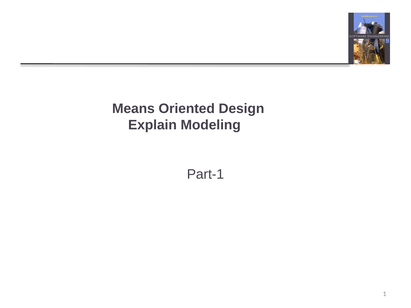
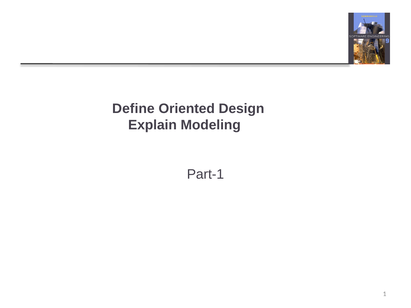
Means: Means -> Define (133, 109)
